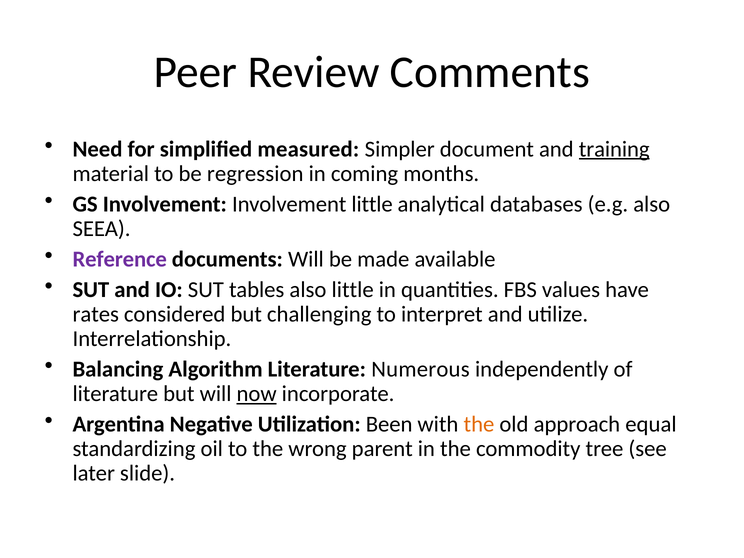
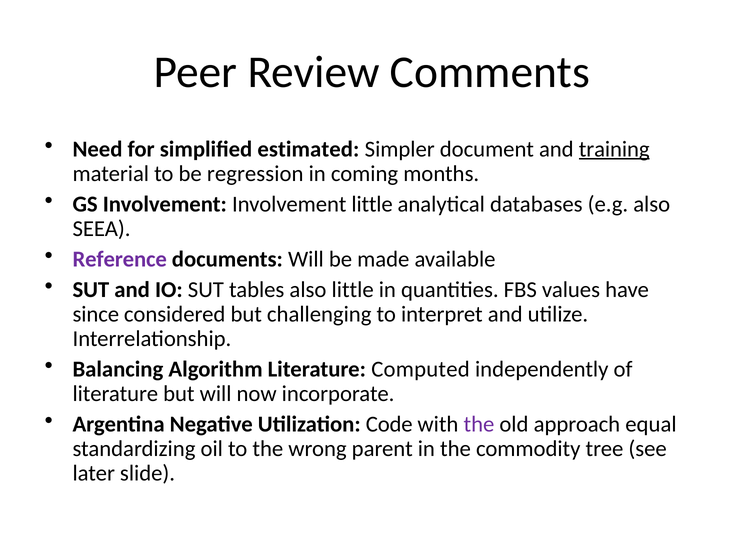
measured: measured -> estimated (308, 149)
rates: rates -> since (96, 314)
Numerous: Numerous -> Computed (421, 369)
now underline: present -> none (257, 394)
Been: Been -> Code (389, 424)
the colour: orange -> purple (479, 424)
